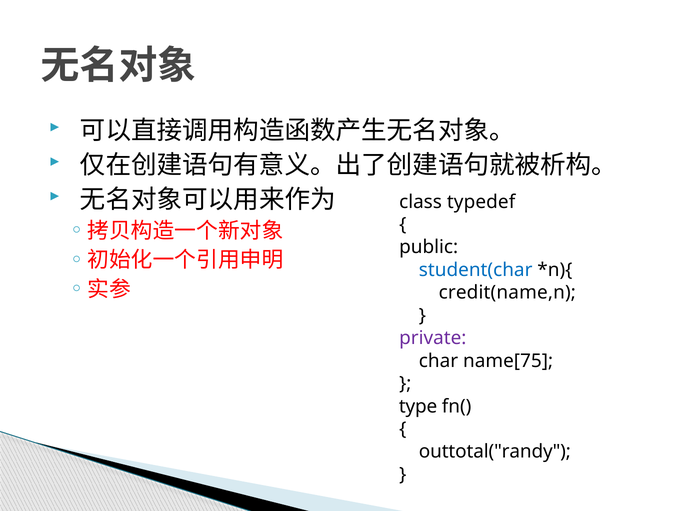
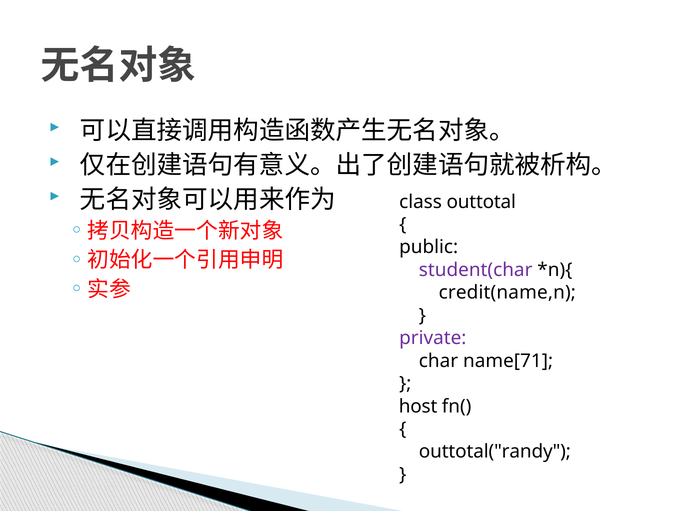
typedef: typedef -> outtotal (481, 202)
student(char colour: blue -> purple (476, 270)
name[75: name[75 -> name[71 (508, 361)
type: type -> host (418, 407)
